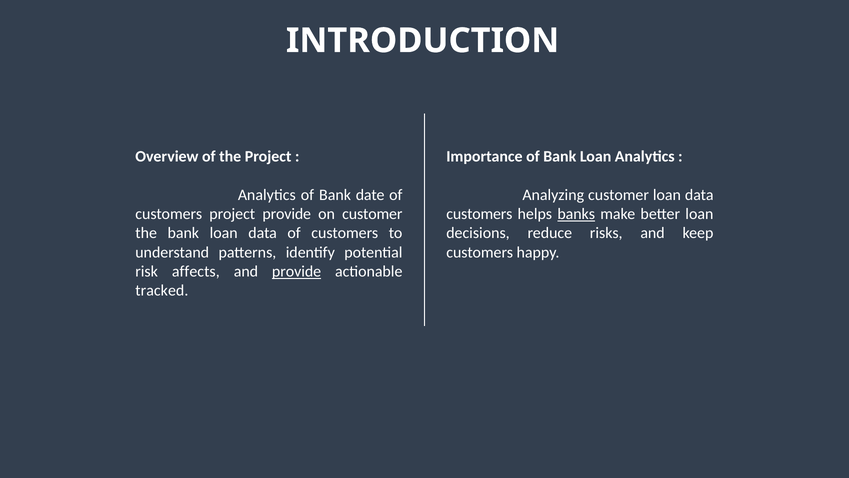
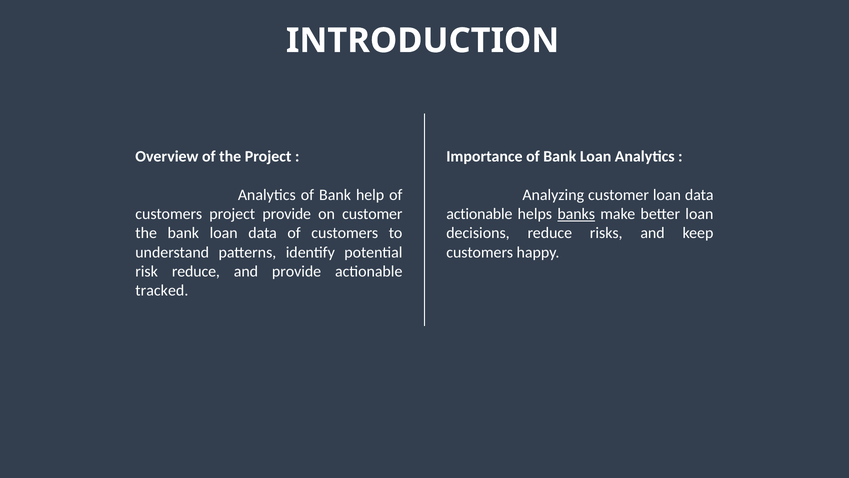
date: date -> help (370, 195)
customers: customers -> actionable (479, 214)
risk affects: affects -> reduce (196, 271)
provide underline: present -> none (297, 271)
